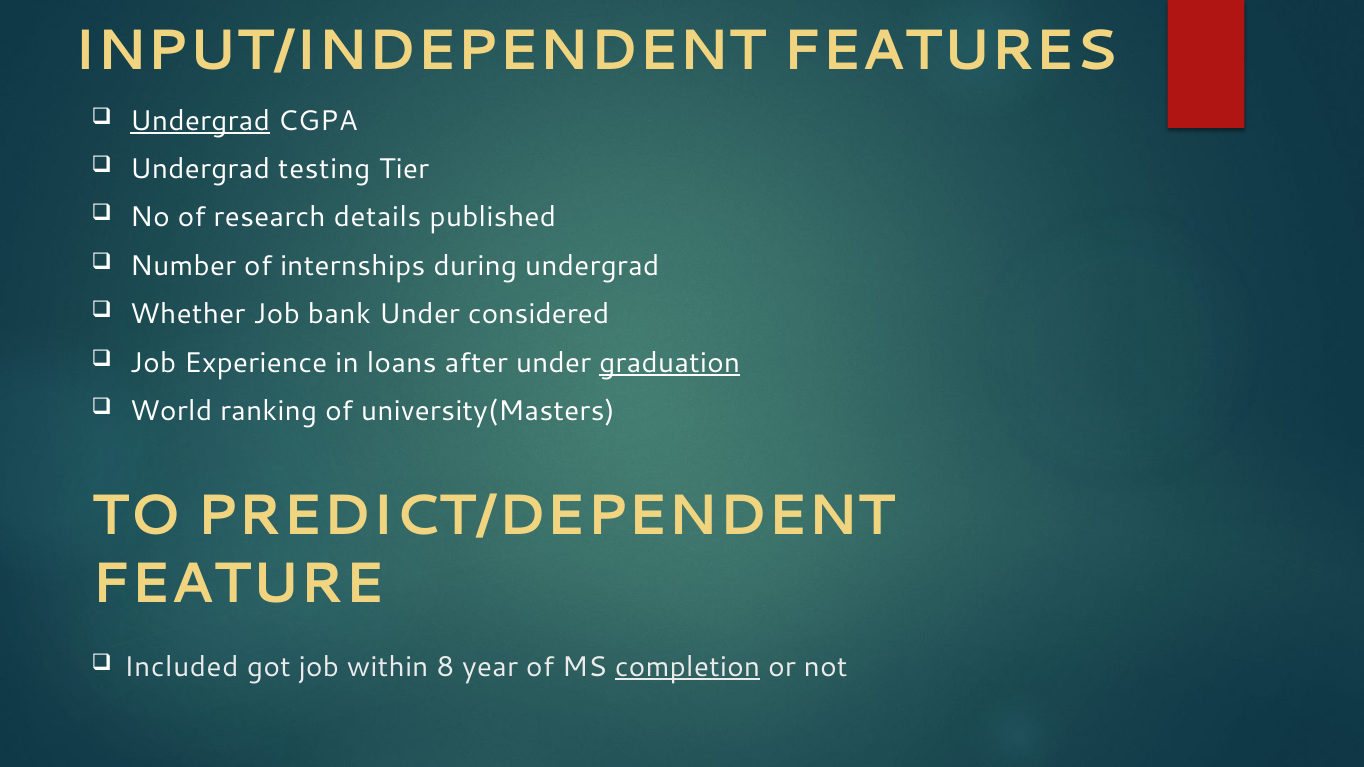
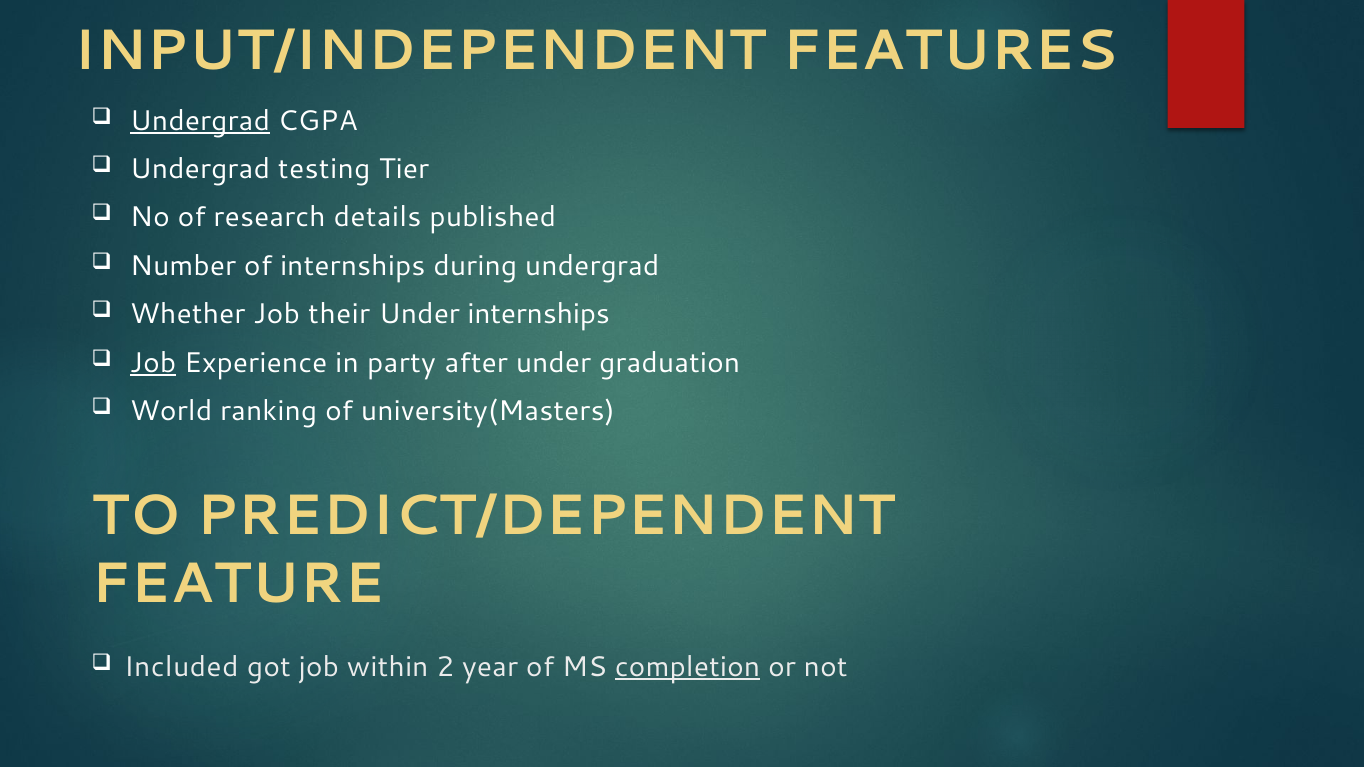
bank: bank -> their (339, 314)
Under considered: considered -> internships (539, 314)
Job underline: none -> present (153, 363)
loans: loans -> party (402, 363)
graduation underline: present -> none (670, 363)
8: 8 -> 2 (445, 667)
